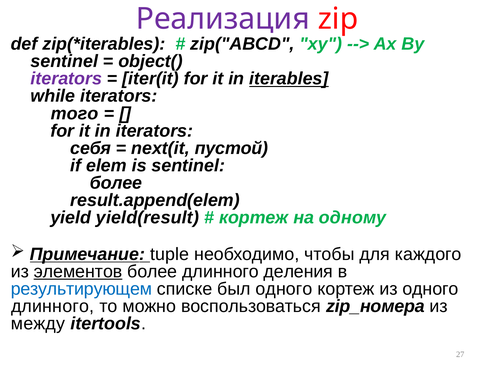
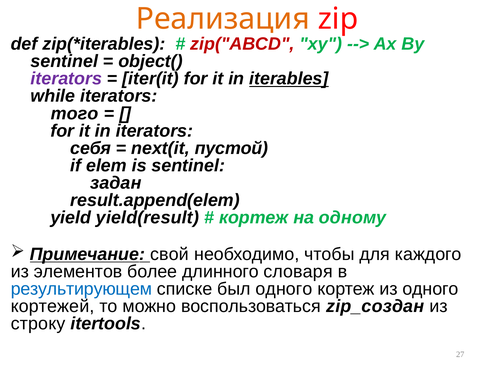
Реализация colour: purple -> orange (223, 19)
zip("ABCD colour: black -> red (242, 44)
более: более -> задан (116, 183)
tuple: tuple -> свой (170, 254)
элементов underline: present -> none (78, 271)
деления: деления -> словаря (298, 271)
длинного: длинного -> кортежей (53, 306)
zip_номера: zip_номера -> zip_создан (375, 306)
между: между -> строку (38, 323)
